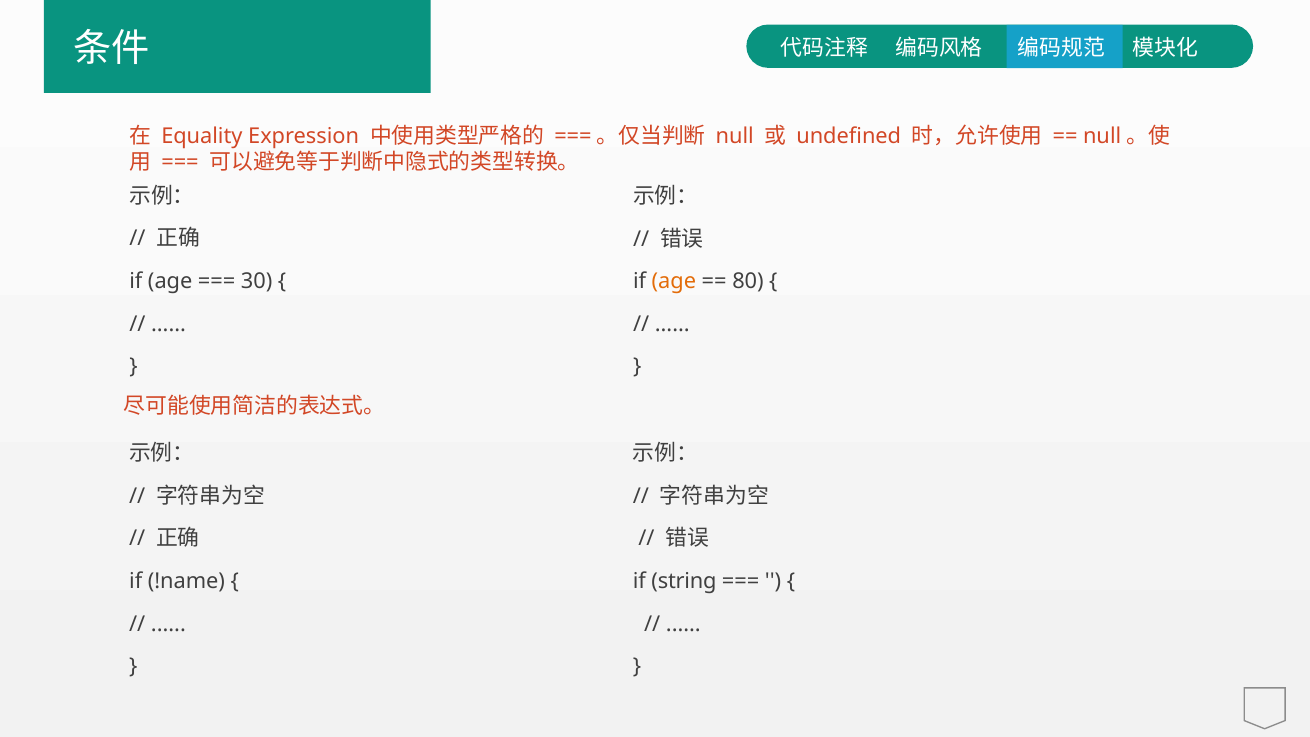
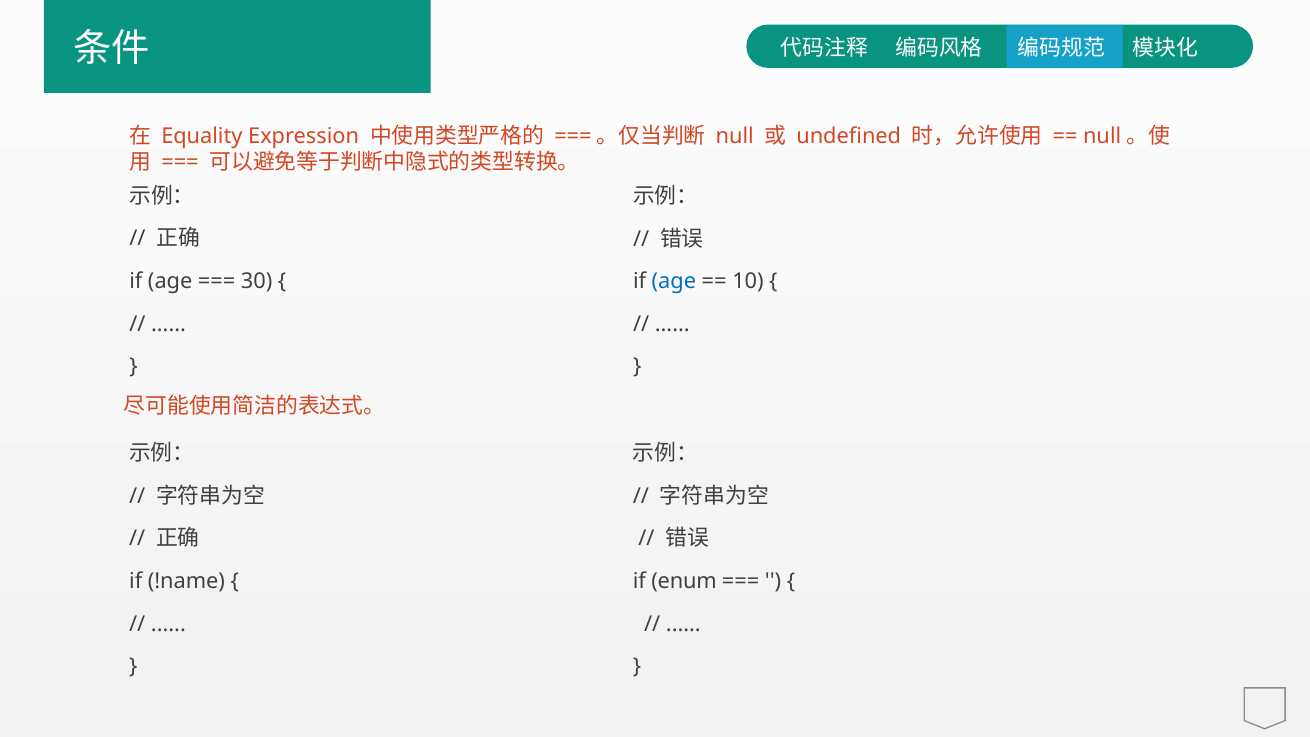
age colour: orange -> blue (674, 281)
80: 80 -> 10 (748, 281)
string: string -> enum (684, 581)
